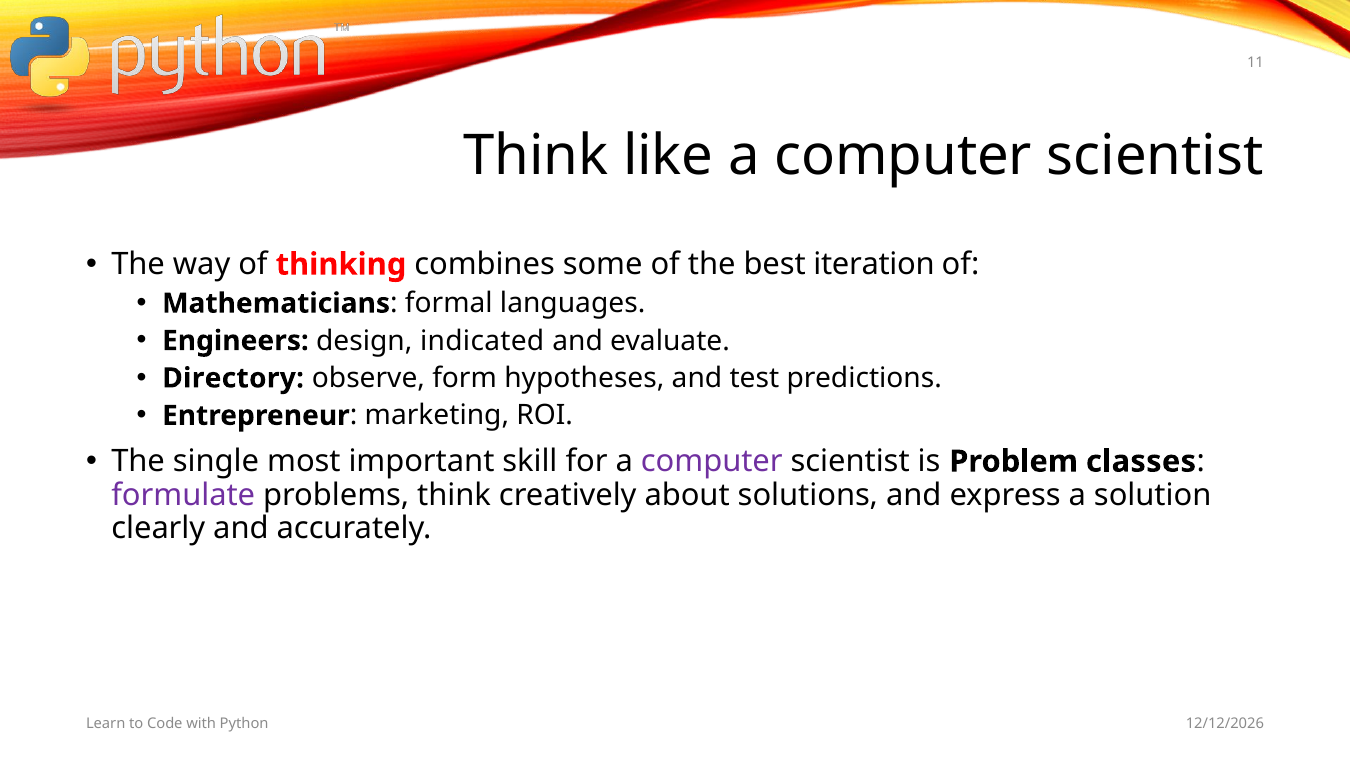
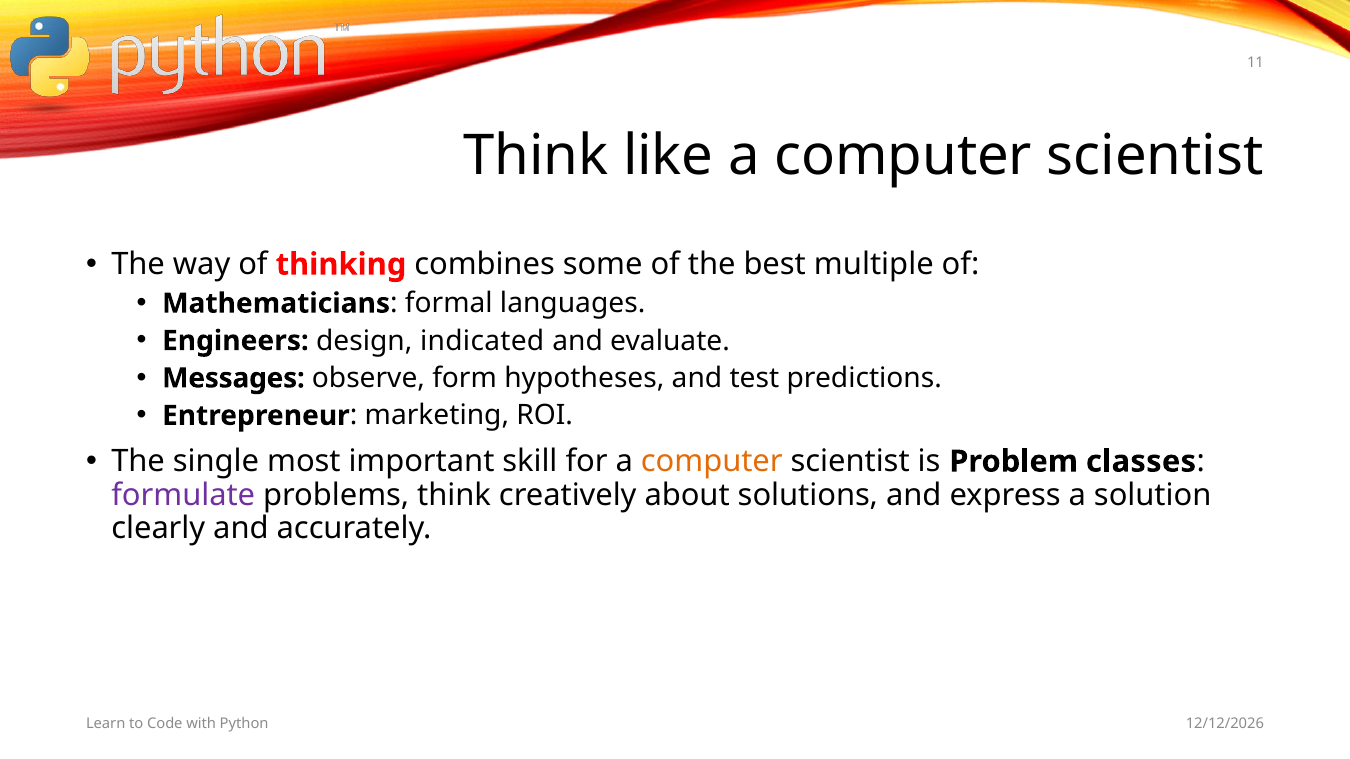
iteration: iteration -> multiple (874, 265)
Directory: Directory -> Messages (233, 378)
computer colour: purple -> orange (712, 462)
